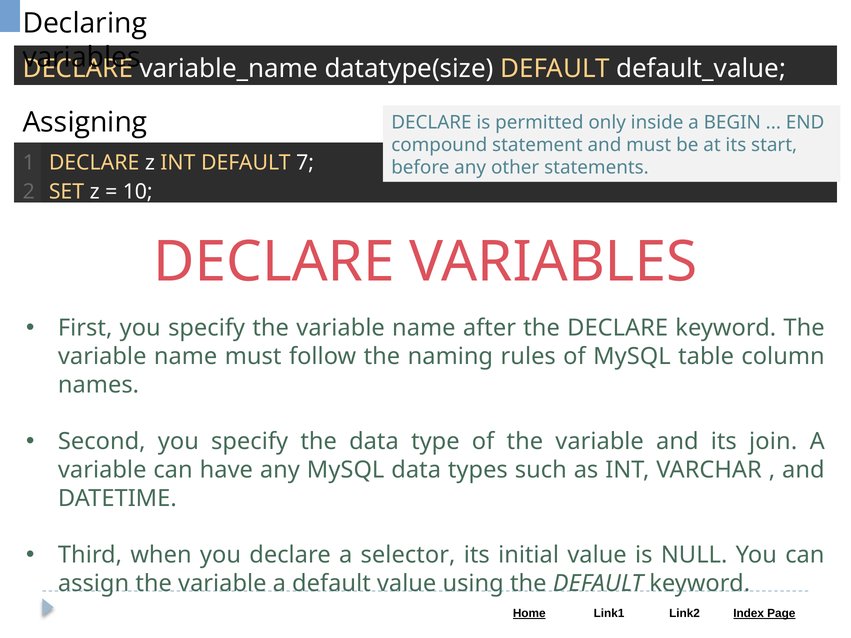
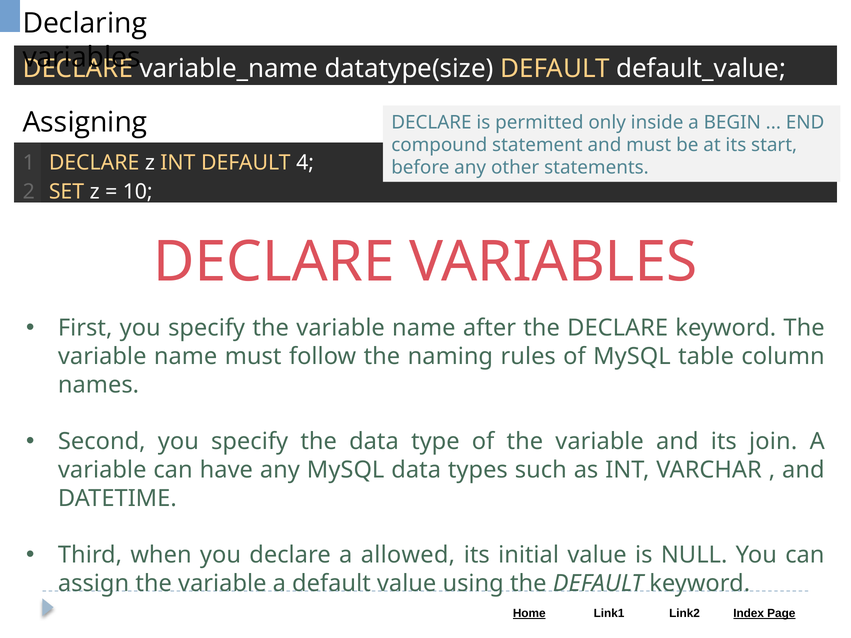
7: 7 -> 4 (305, 163)
selector: selector -> allowed (408, 555)
